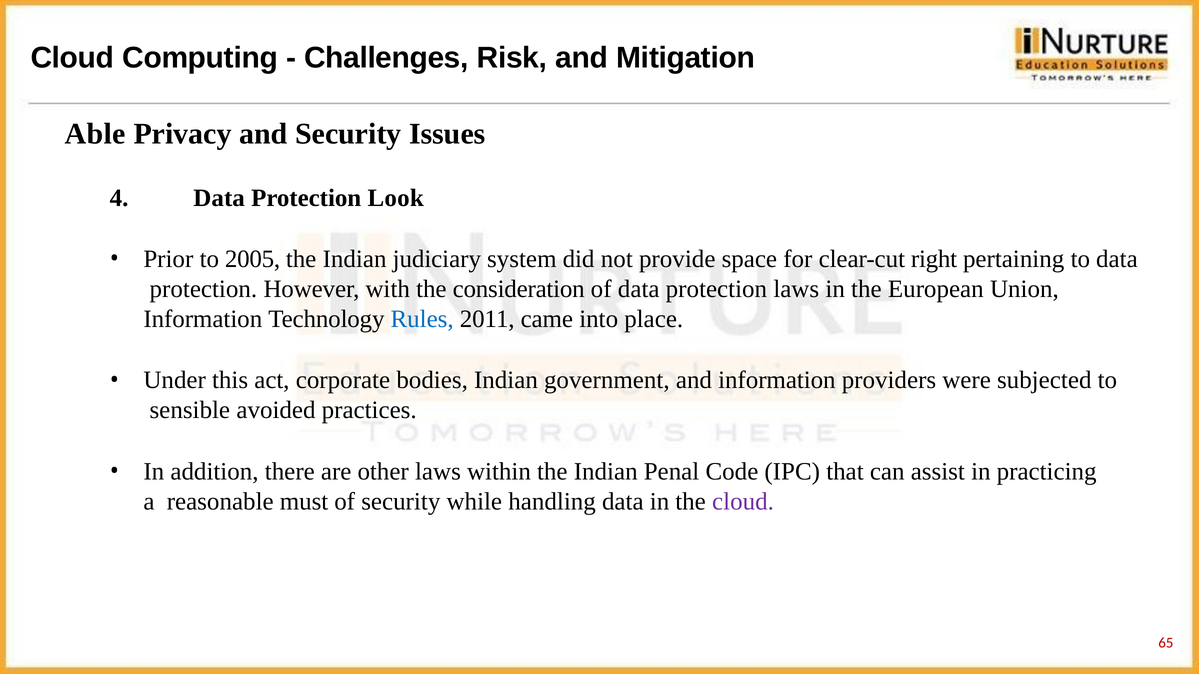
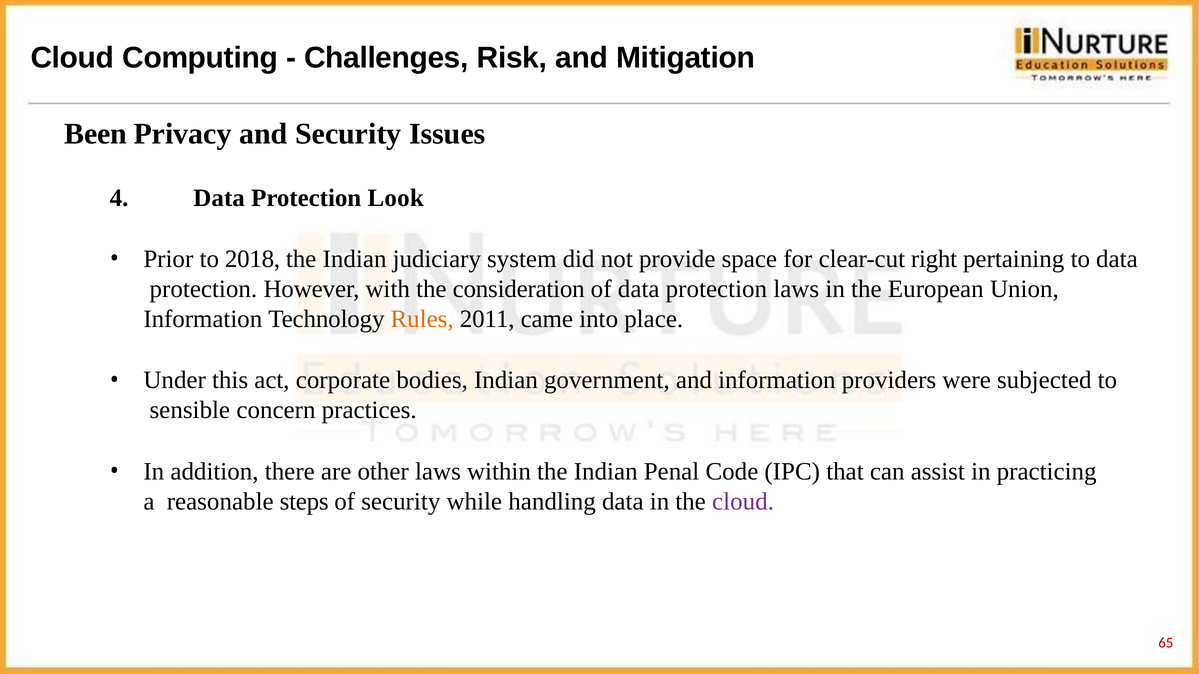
Able: Able -> Been (96, 134)
2005: 2005 -> 2018 (253, 259)
Rules colour: blue -> orange (422, 319)
avoided: avoided -> concern (276, 410)
must: must -> steps (304, 502)
